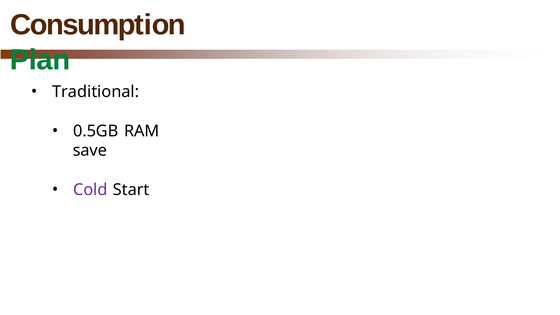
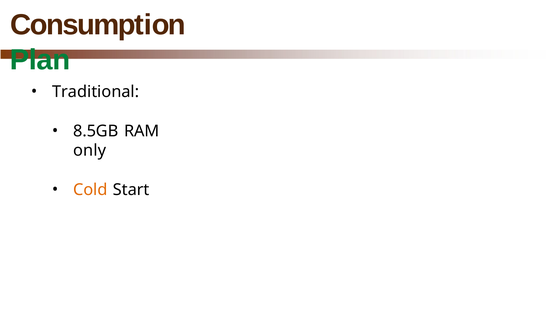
0.5GB: 0.5GB -> 8.5GB (96, 131)
save: save -> only (90, 151)
Cold colour: purple -> orange (90, 190)
